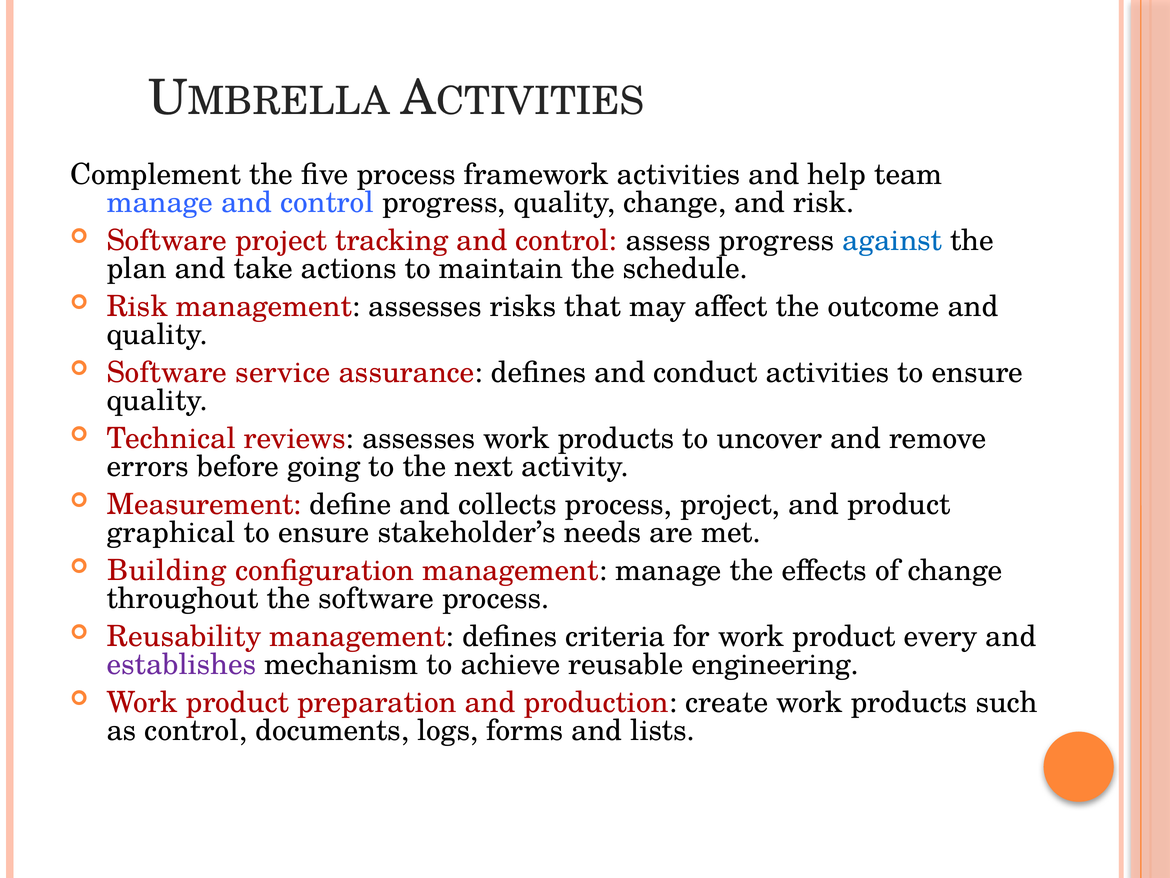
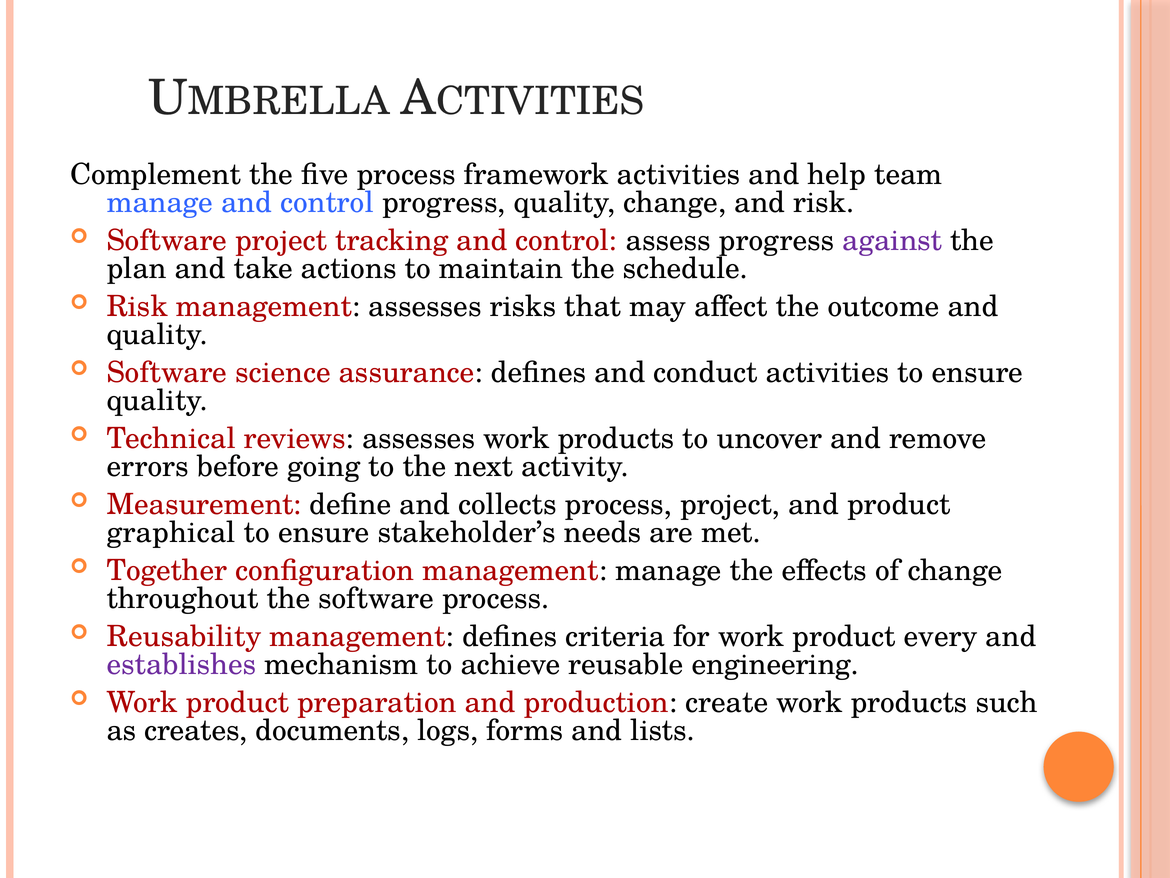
against colour: blue -> purple (892, 240)
service: service -> science (283, 372)
Building: Building -> Together (167, 570)
as control: control -> creates (196, 730)
